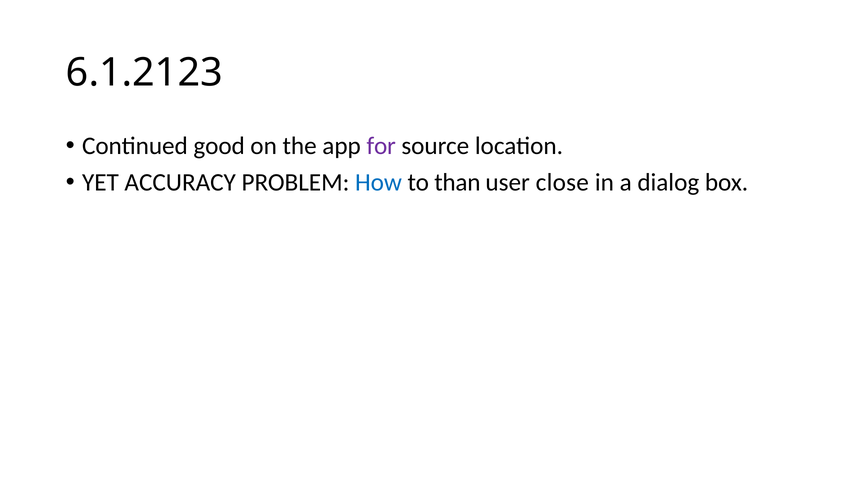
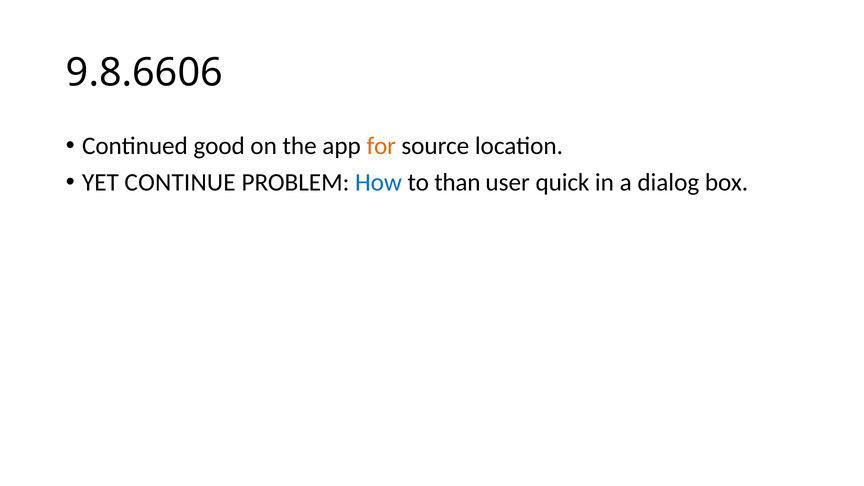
6.1.2123: 6.1.2123 -> 9.8.6606 (144, 73)
for colour: purple -> orange (381, 146)
ACCURACY: ACCURACY -> CONTINUE (180, 182)
close: close -> quick (562, 182)
